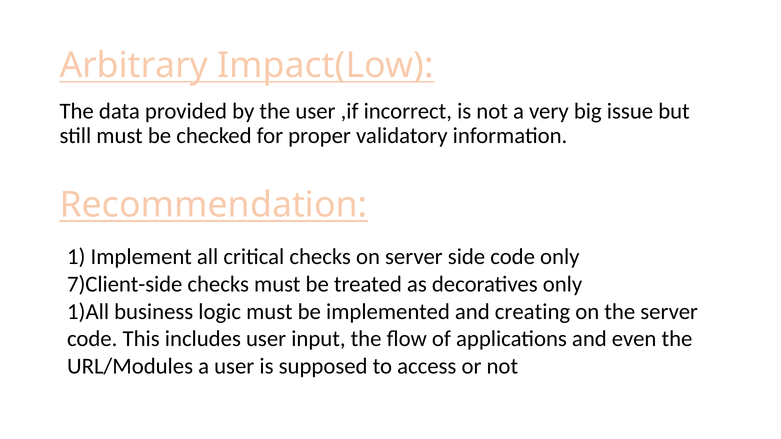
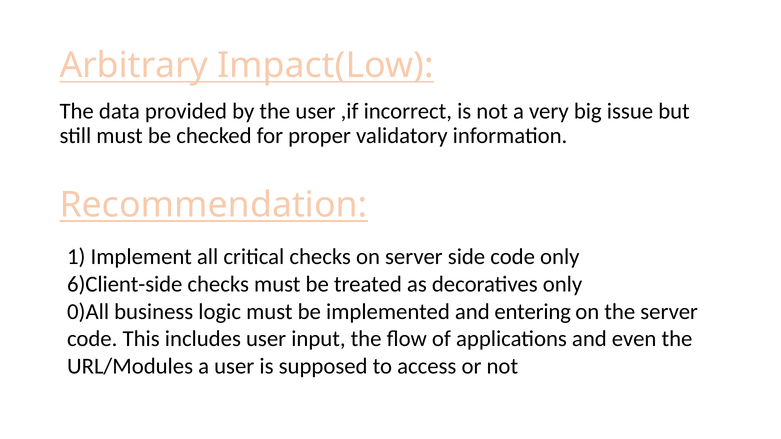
7)Client-side: 7)Client-side -> 6)Client-side (125, 284)
1)All: 1)All -> 0)All (88, 312)
creating: creating -> entering (533, 312)
